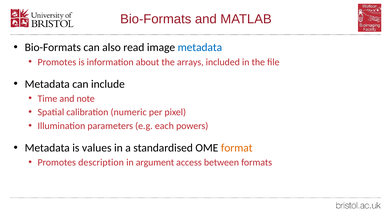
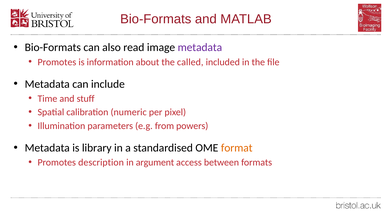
metadata colour: blue -> purple (200, 48)
arrays: arrays -> called (190, 62)
note: note -> stuff (86, 99)
each: each -> from (164, 126)
values: values -> library (97, 148)
